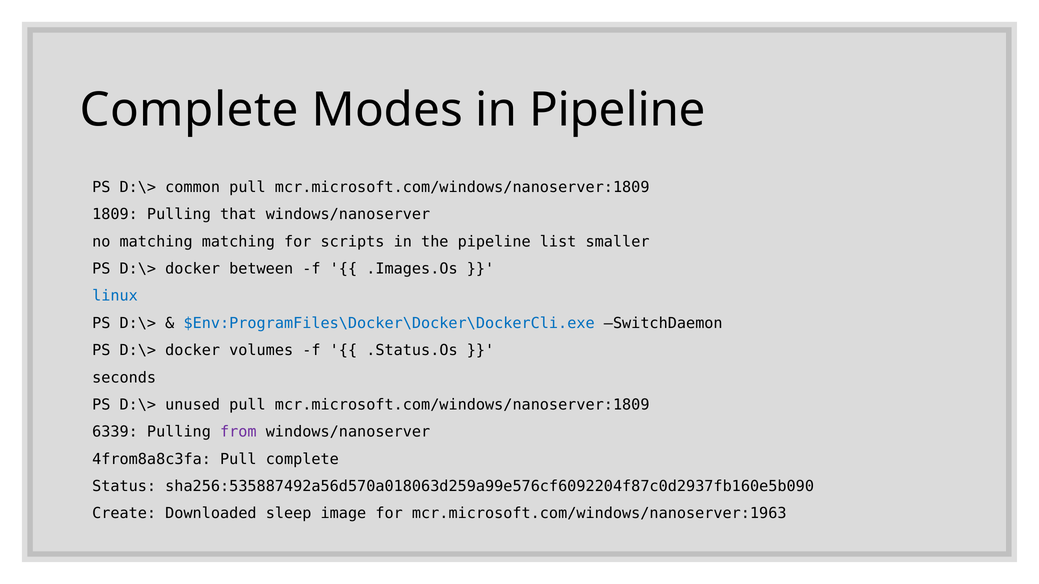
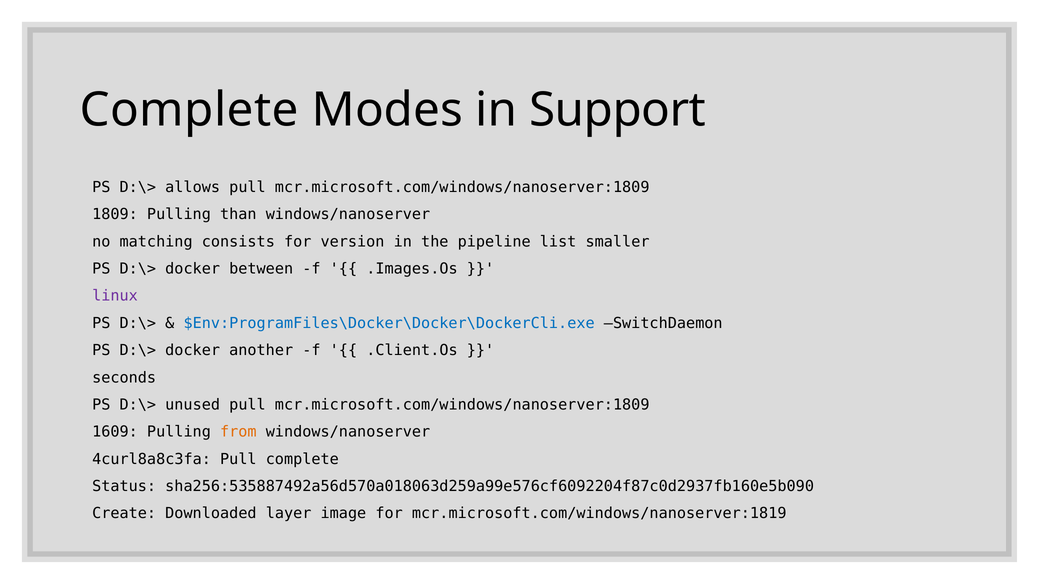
in Pipeline: Pipeline -> Support (618, 110)
common: common -> allows (193, 187)
that: that -> than (238, 215)
matching matching: matching -> consists (238, 242)
scripts: scripts -> version (353, 242)
linux colour: blue -> purple (115, 296)
volumes: volumes -> another (261, 351)
.Status.Os: .Status.Os -> .Client.Os (412, 351)
6339: 6339 -> 1609 (115, 432)
from colour: purple -> orange (238, 432)
4from8a8c3fa: 4from8a8c3fa -> 4curl8a8c3fa (152, 459)
sleep: sleep -> layer (289, 514)
mcr.microsoft.com/windows/nanoserver:1963: mcr.microsoft.com/windows/nanoserver:1963 -> mcr.microsoft.com/windows/nanoserver:1819 (599, 514)
